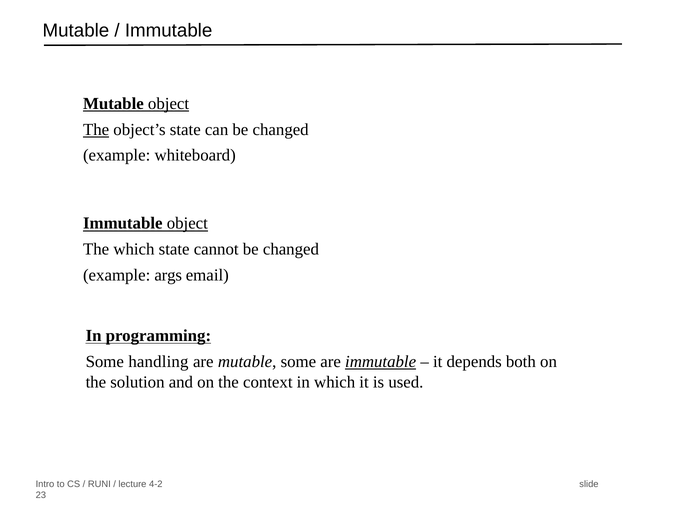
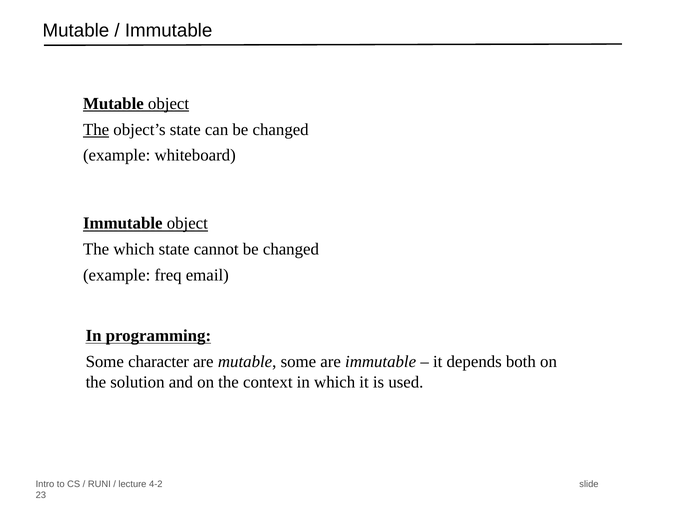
args: args -> freq (168, 275)
handling: handling -> character (159, 361)
immutable underline: present -> none (381, 361)
